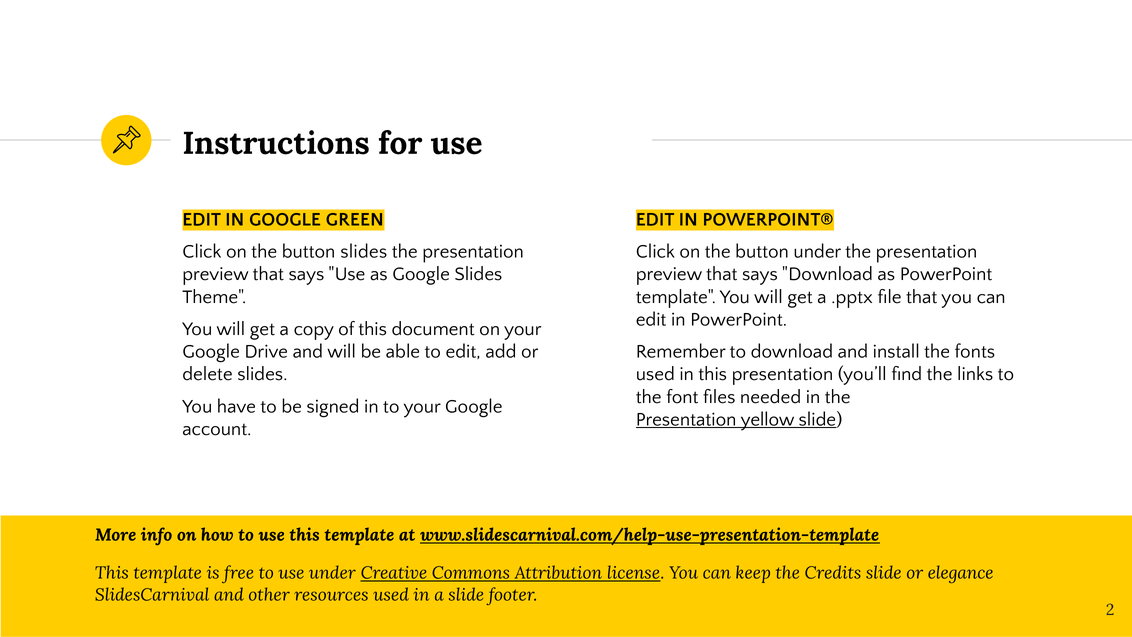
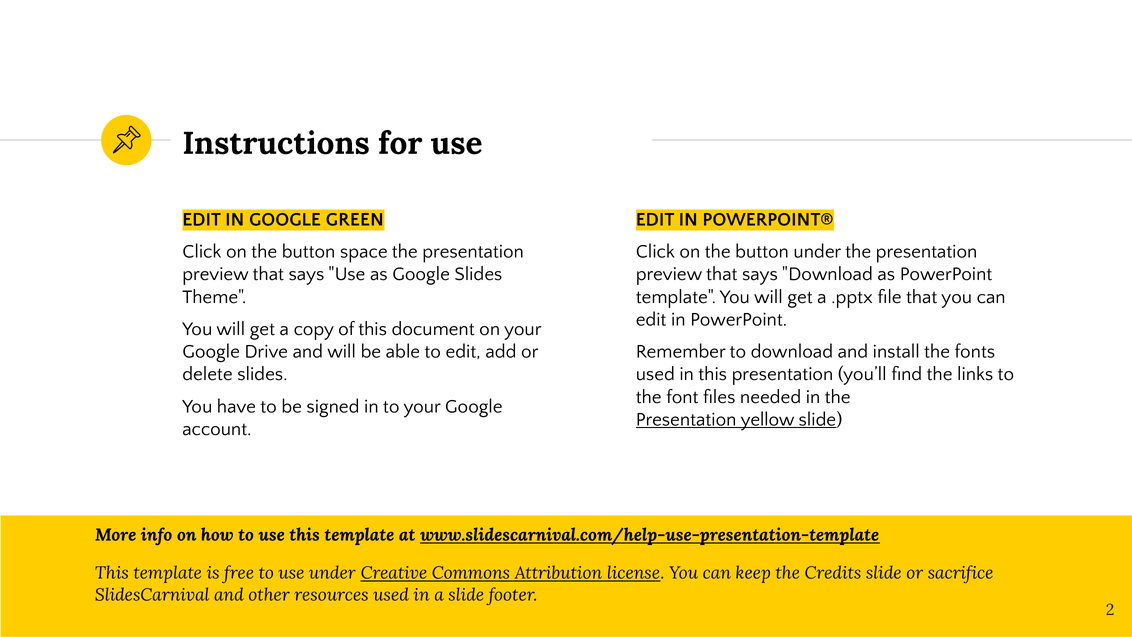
button slides: slides -> space (364, 251)
elegance: elegance -> sacrifice (961, 573)
